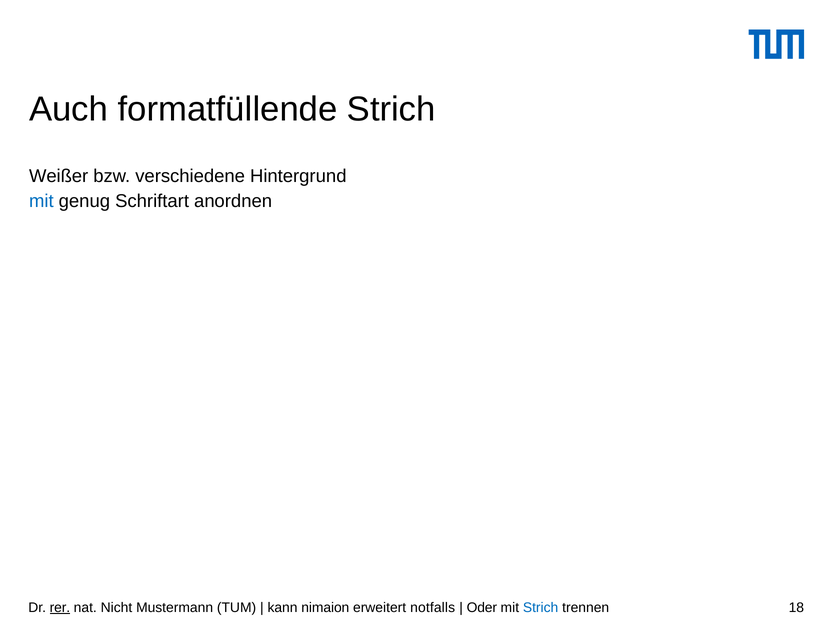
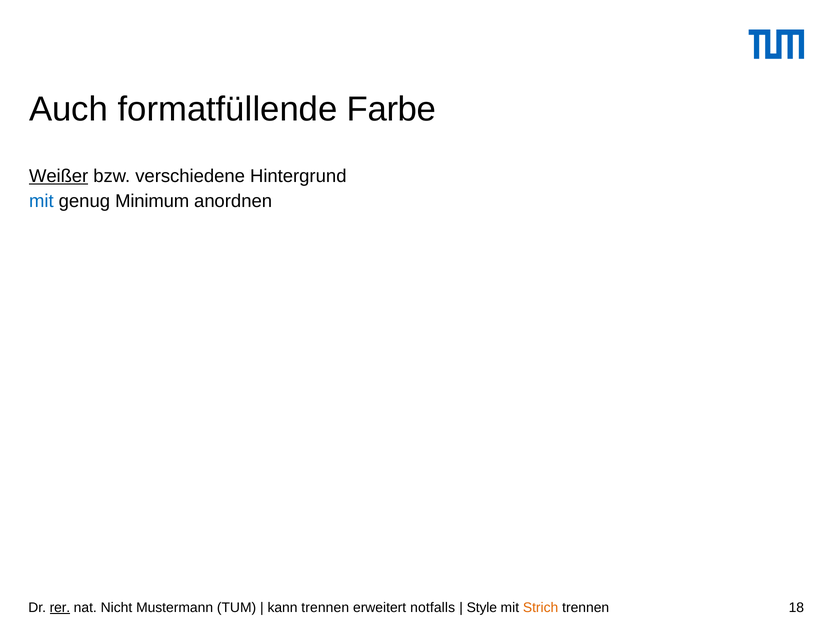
formatfüllende Strich: Strich -> Farbe (391, 109)
Weißer underline: none -> present (59, 176)
Schriftart: Schriftart -> Minimum (152, 201)
kann nimaion: nimaion -> trennen (325, 607)
Oder: Oder -> Style (482, 607)
Strich colour: blue -> orange (541, 607)
